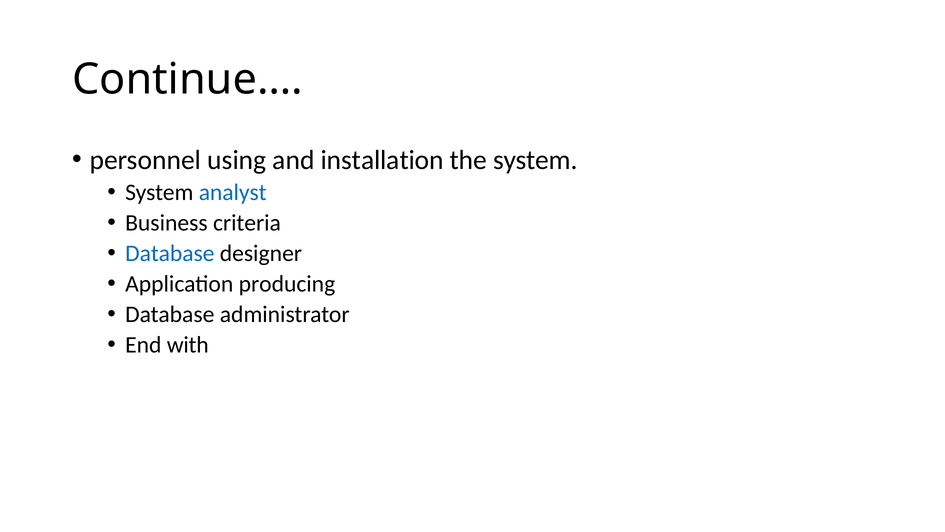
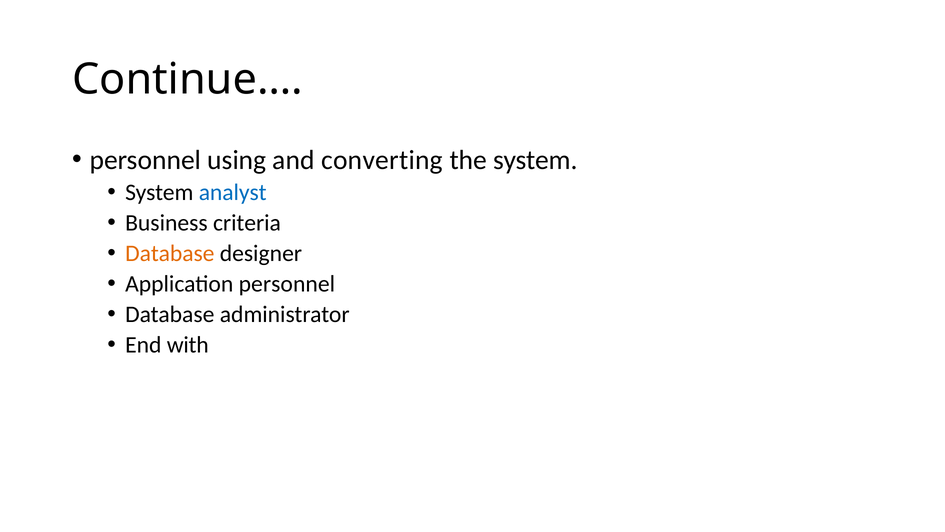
installation: installation -> converting (382, 160)
Database colour: blue -> orange (170, 253)
Application producing: producing -> personnel (287, 284)
